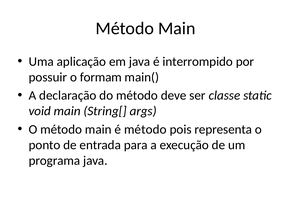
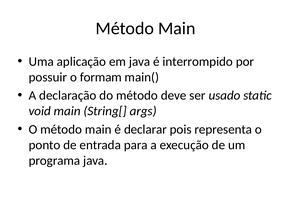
classe: classe -> usado (225, 96)
é método: método -> declarar (145, 130)
